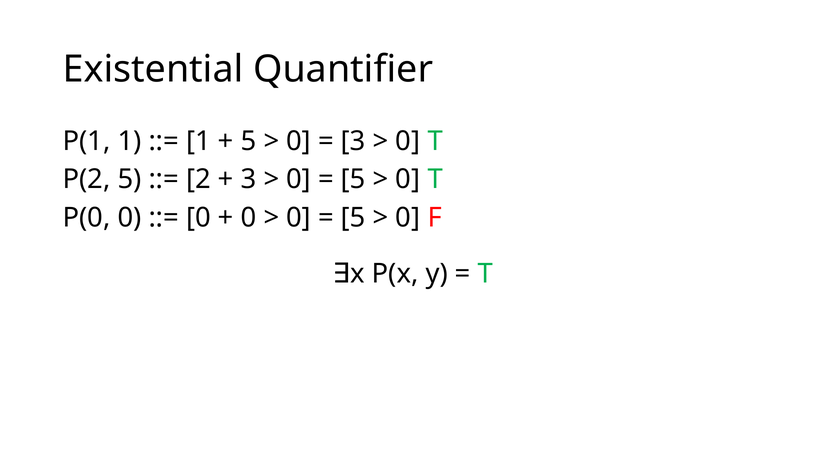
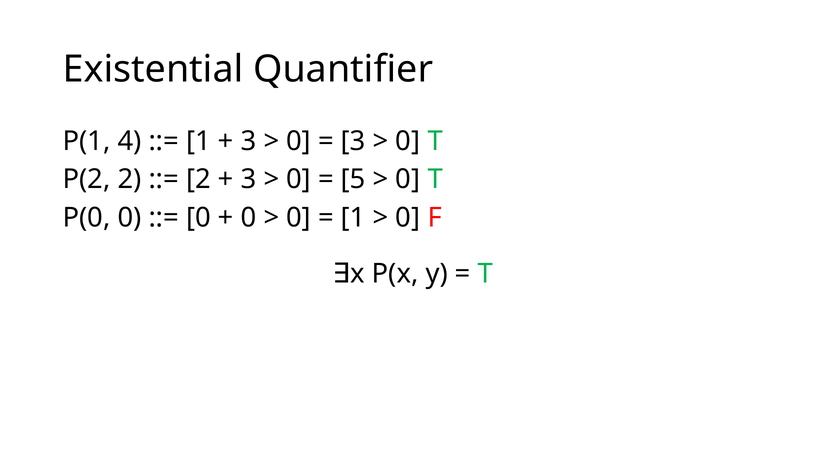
P(1 1: 1 -> 4 (130, 141)
5: 5 -> 3 (248, 141)
P(2 5: 5 -> 2 (130, 179)
5: 5 -> 1 (353, 217)
